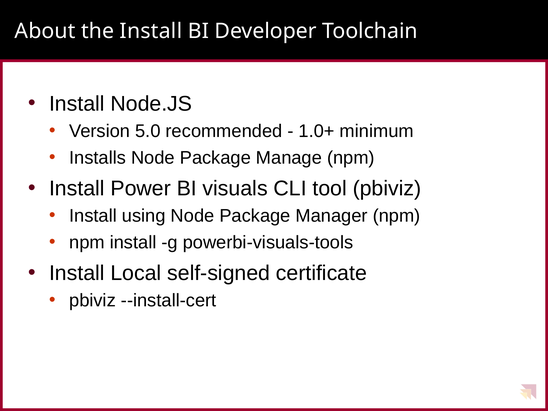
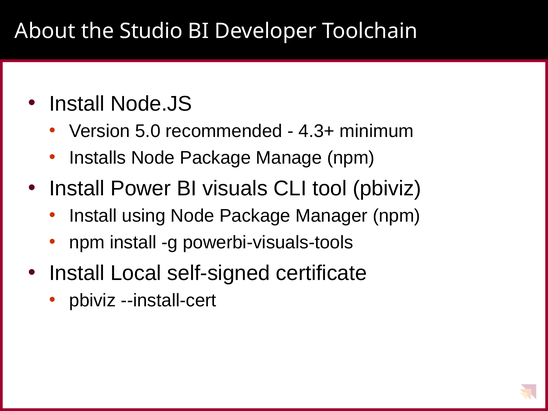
the Install: Install -> Studio (151, 31)
1.0+: 1.0+ -> 4.3+ (317, 131)
